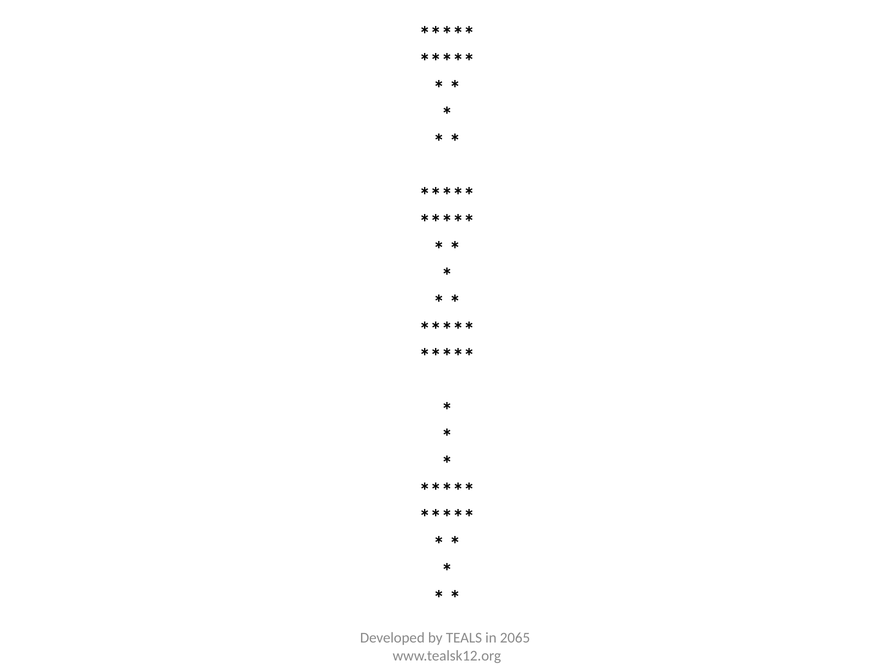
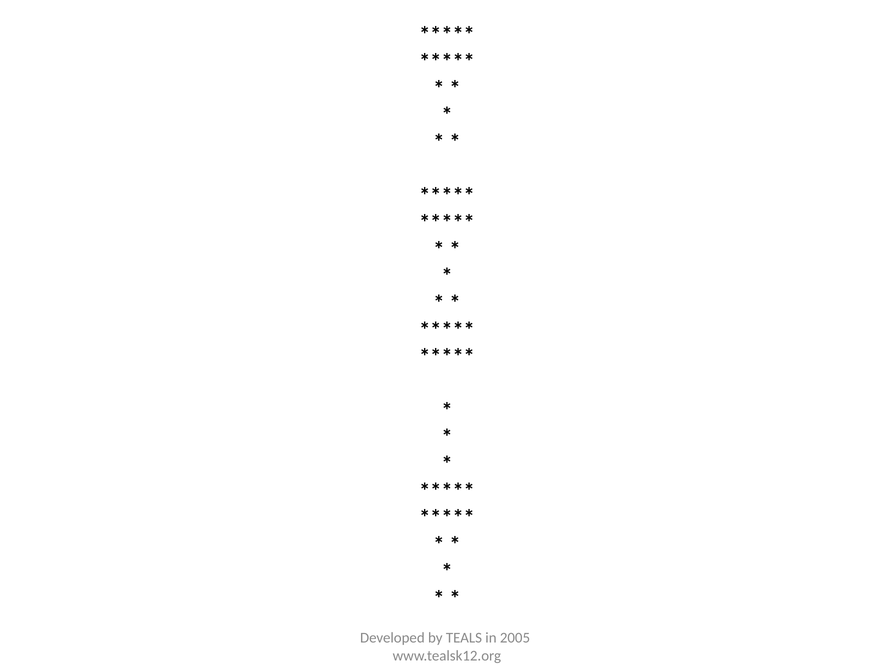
2065: 2065 -> 2005 (515, 638)
